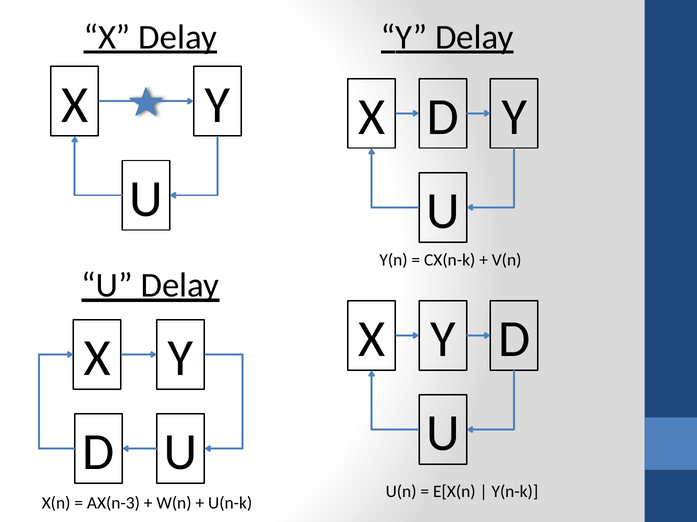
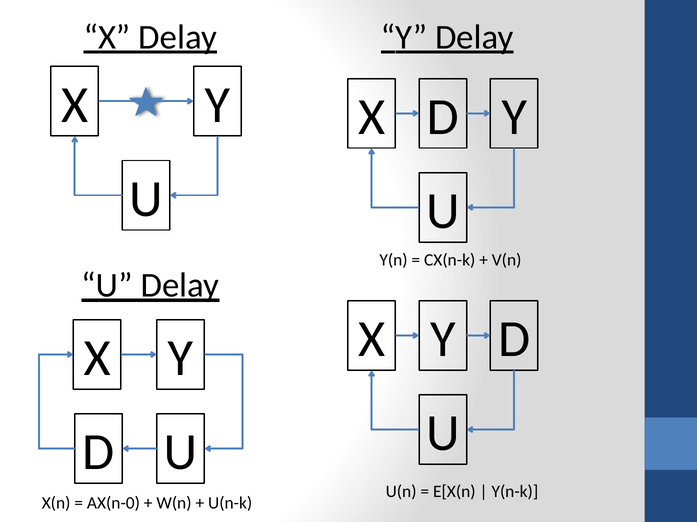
AX(n-3: AX(n-3 -> AX(n-0 (113, 504)
